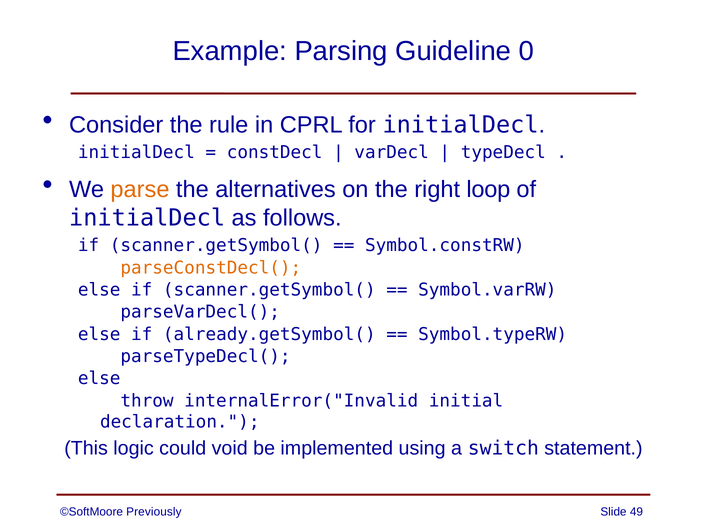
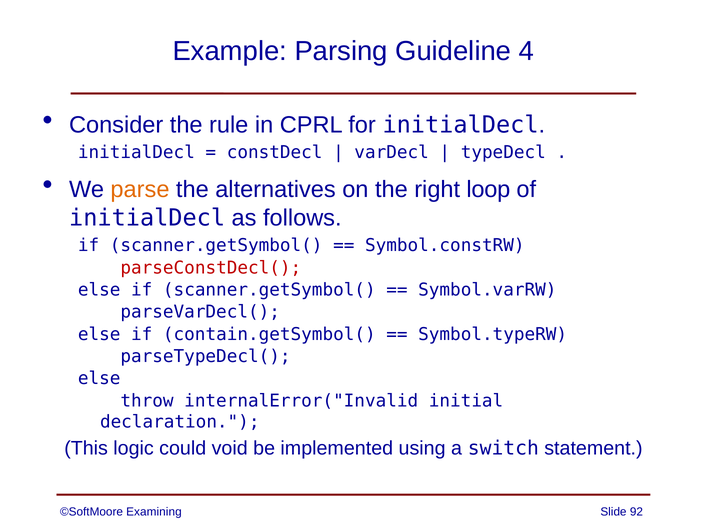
0: 0 -> 4 (526, 51)
parseConstDecl( colour: orange -> red (211, 268)
already.getSymbol(: already.getSymbol( -> contain.getSymbol( (269, 334)
Previously: Previously -> Examining (154, 512)
49: 49 -> 92 (636, 512)
